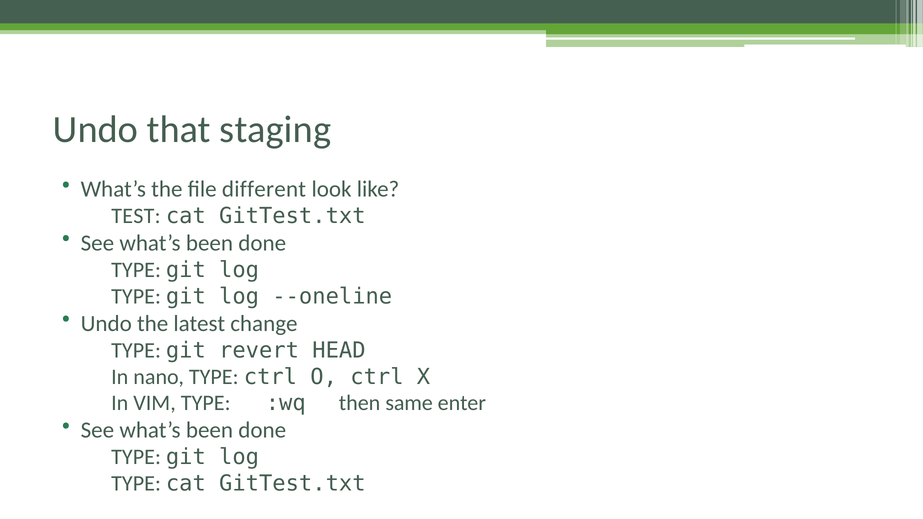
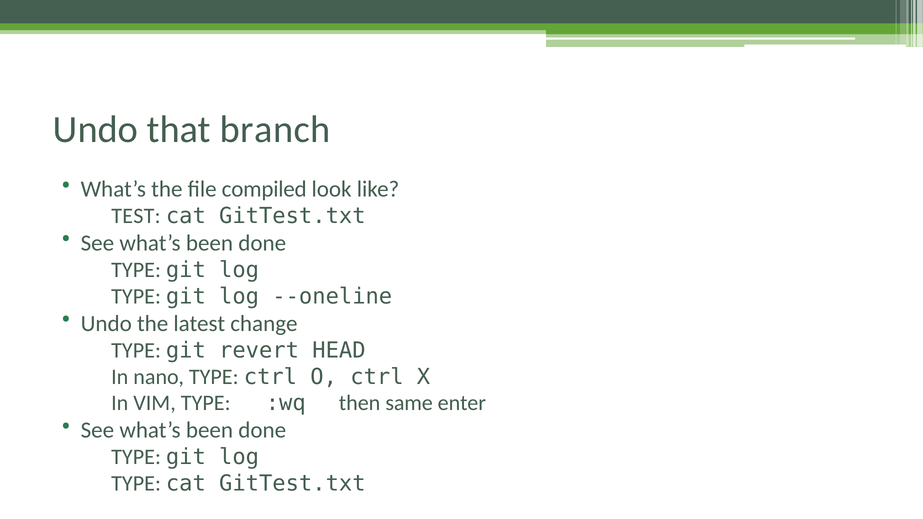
staging: staging -> branch (275, 130)
different: different -> compiled (264, 189)
